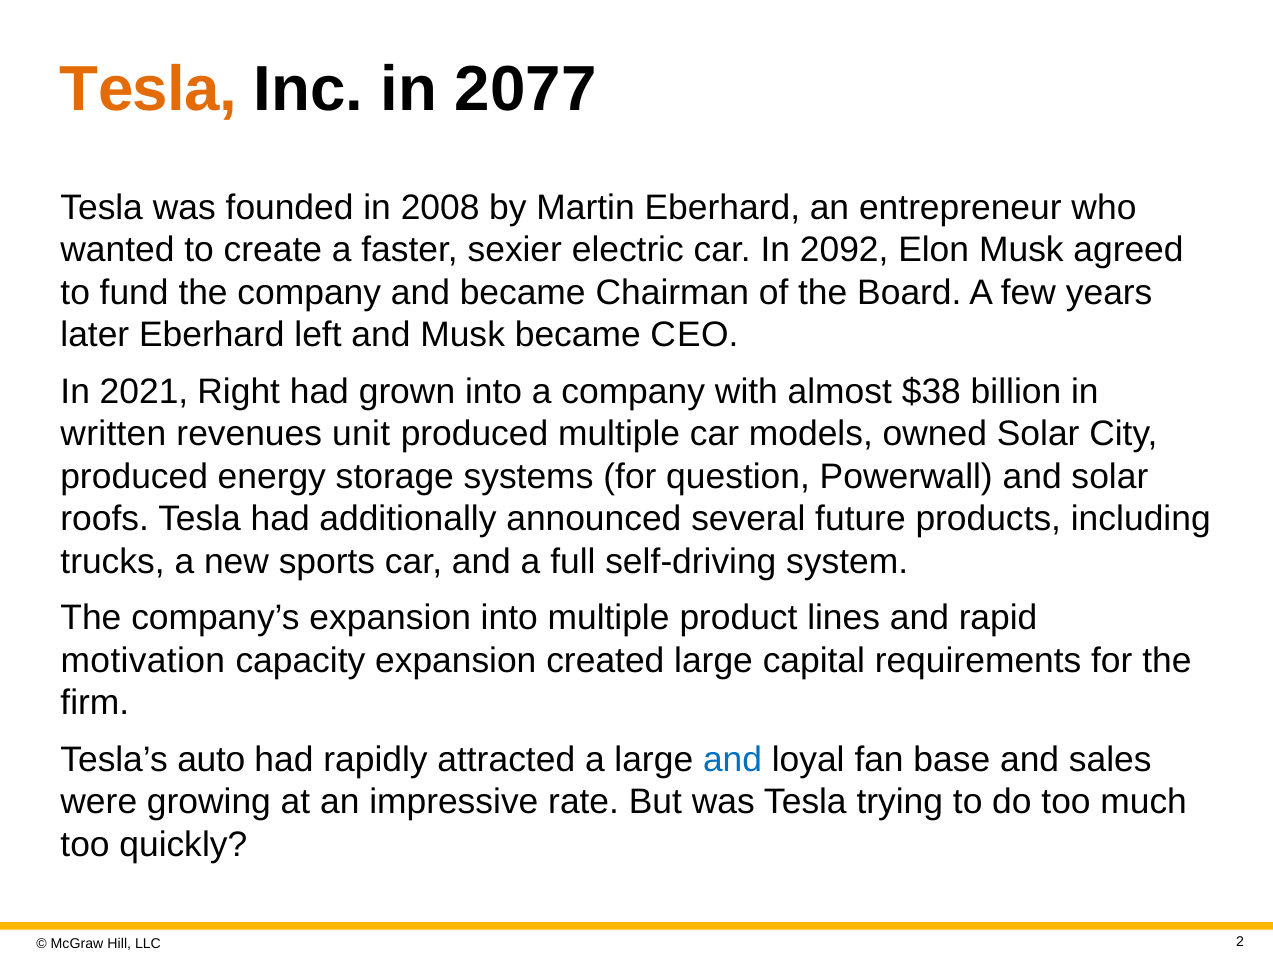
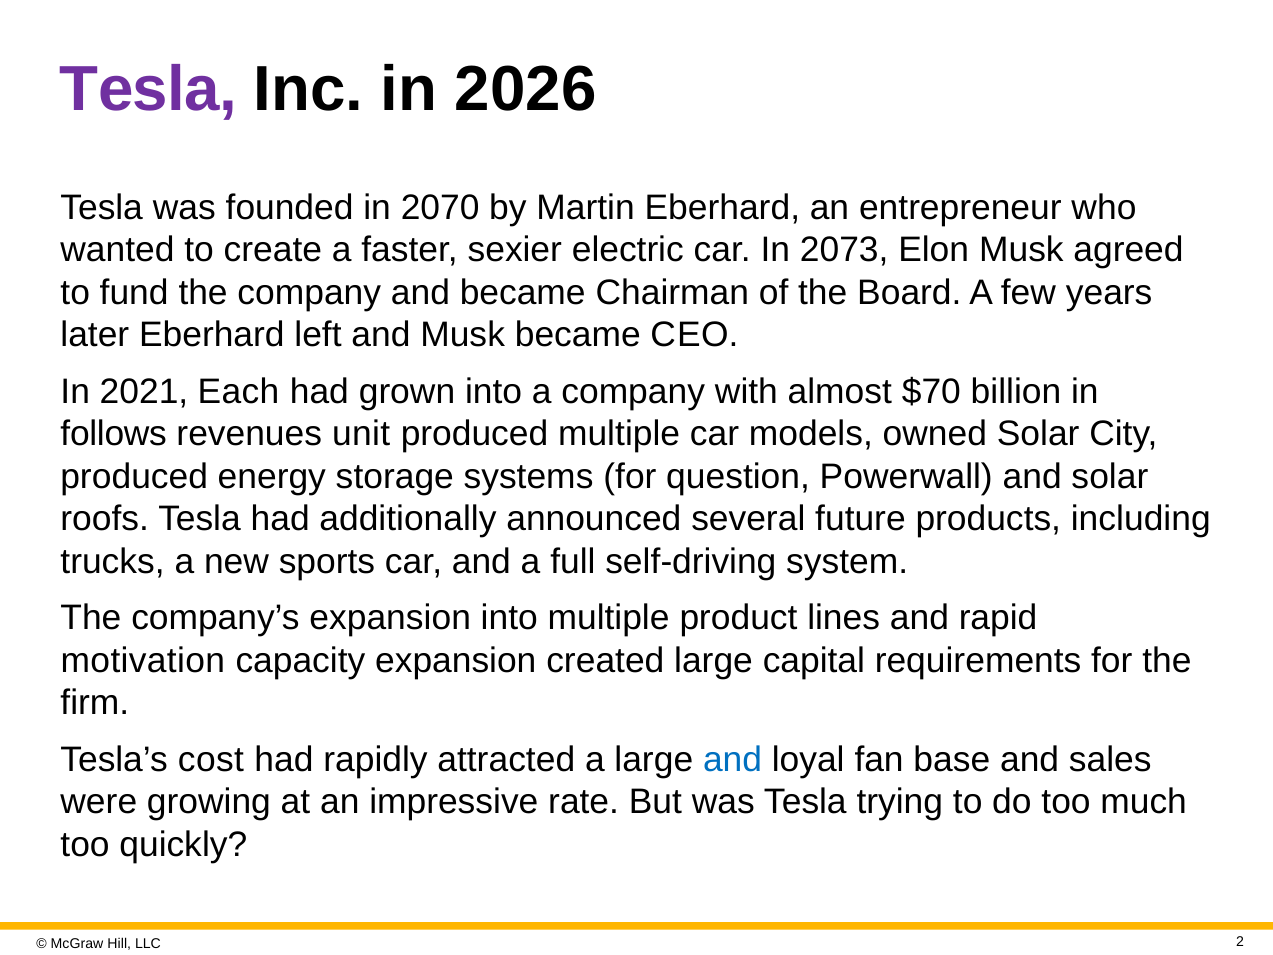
Tesla colour: orange -> purple (148, 89)
2077: 2077 -> 2026 (526, 89)
2008: 2008 -> 2070 (440, 208)
2092: 2092 -> 2073 (844, 250)
Right: Right -> Each (239, 392)
$38: $38 -> $70 (931, 392)
written: written -> follows (114, 434)
auto: auto -> cost (211, 760)
